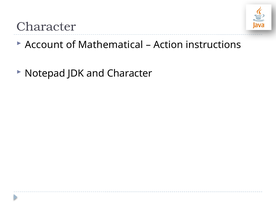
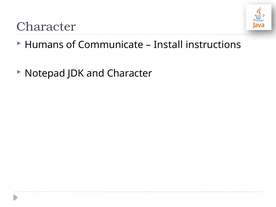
Account: Account -> Humans (44, 45)
Mathematical: Mathematical -> Communicate (111, 45)
Action: Action -> Install (168, 45)
